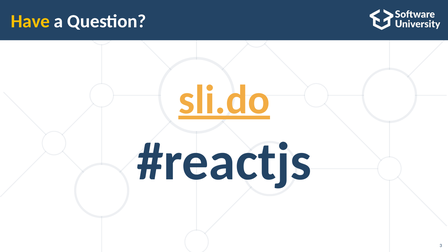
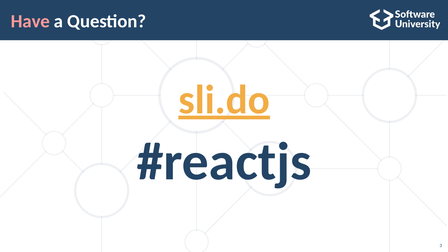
Have colour: yellow -> pink (30, 21)
